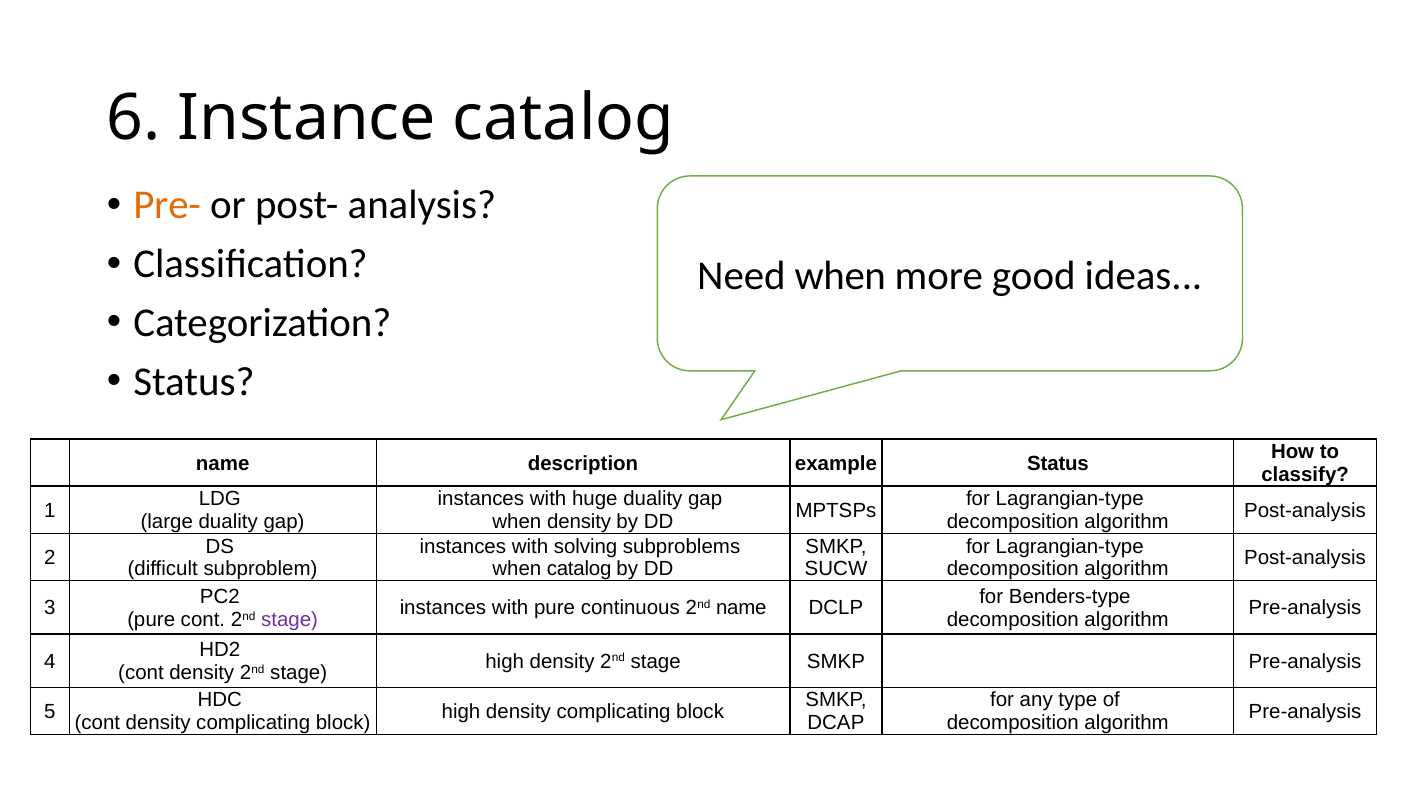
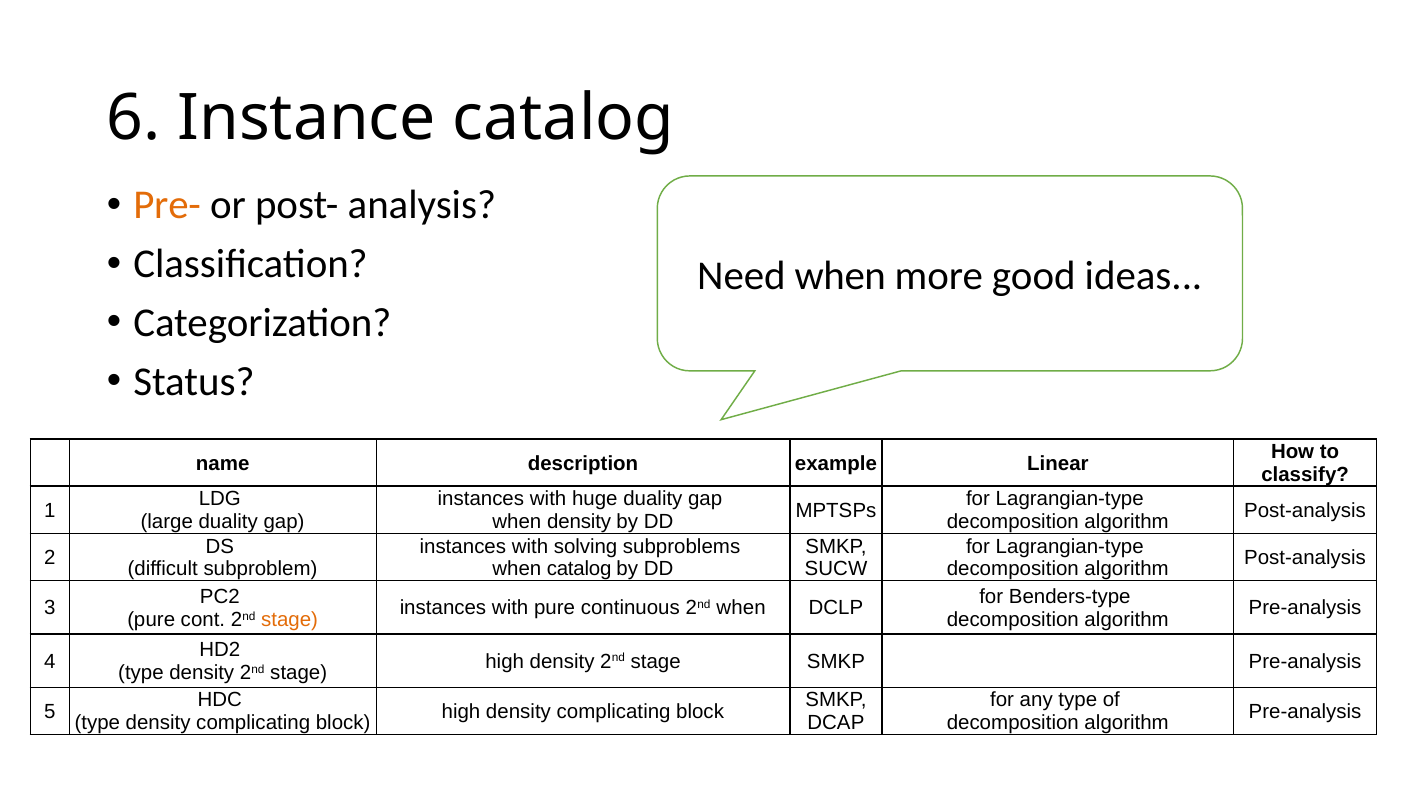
example Status: Status -> Linear (1058, 463)
2nd name: name -> when (741, 608)
stage colour: purple -> orange (290, 620)
cont: cont -> type (141, 673)
cont: cont -> type (97, 723)
